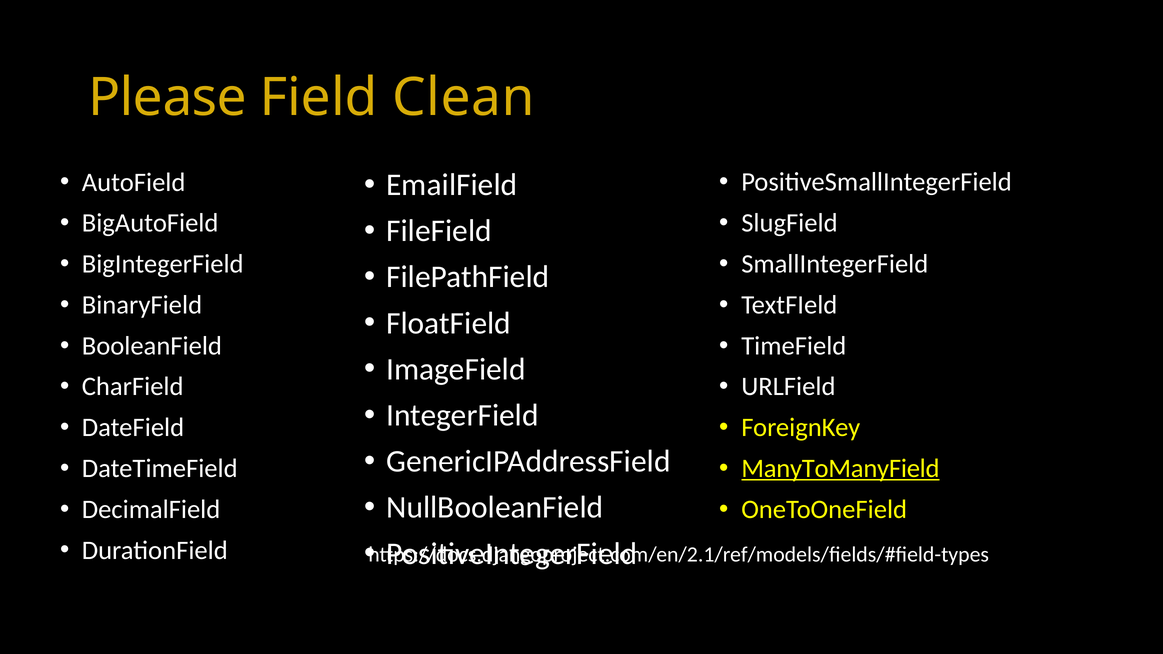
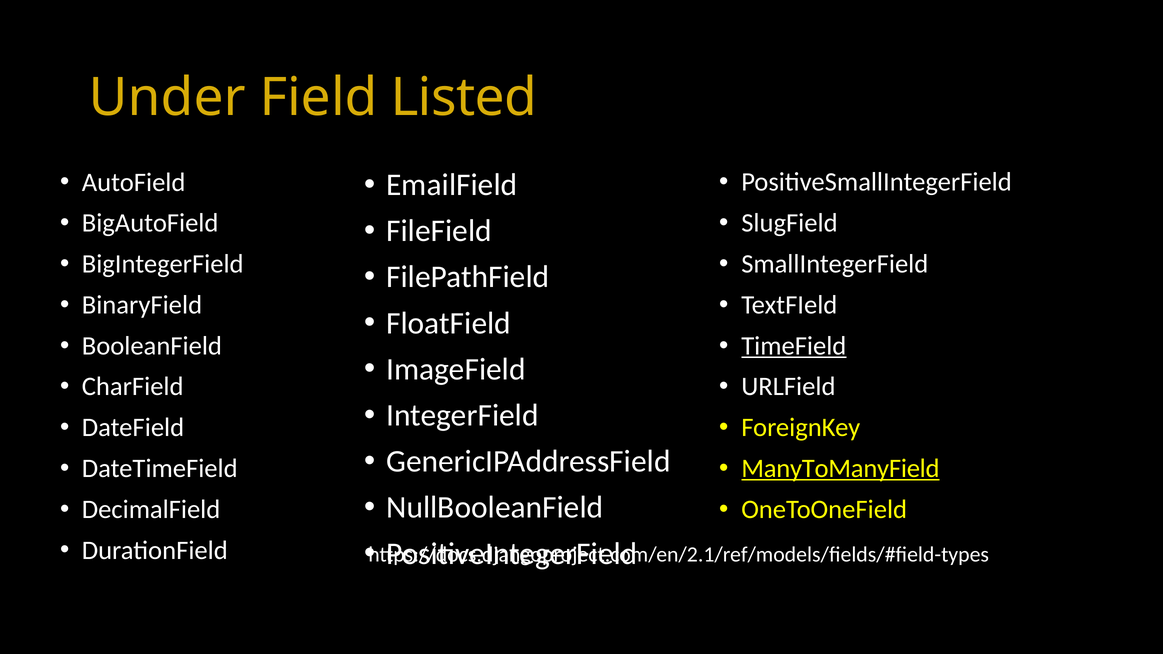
Please: Please -> Under (167, 98)
Clean: Clean -> Listed (464, 98)
TimeField underline: none -> present (794, 346)
